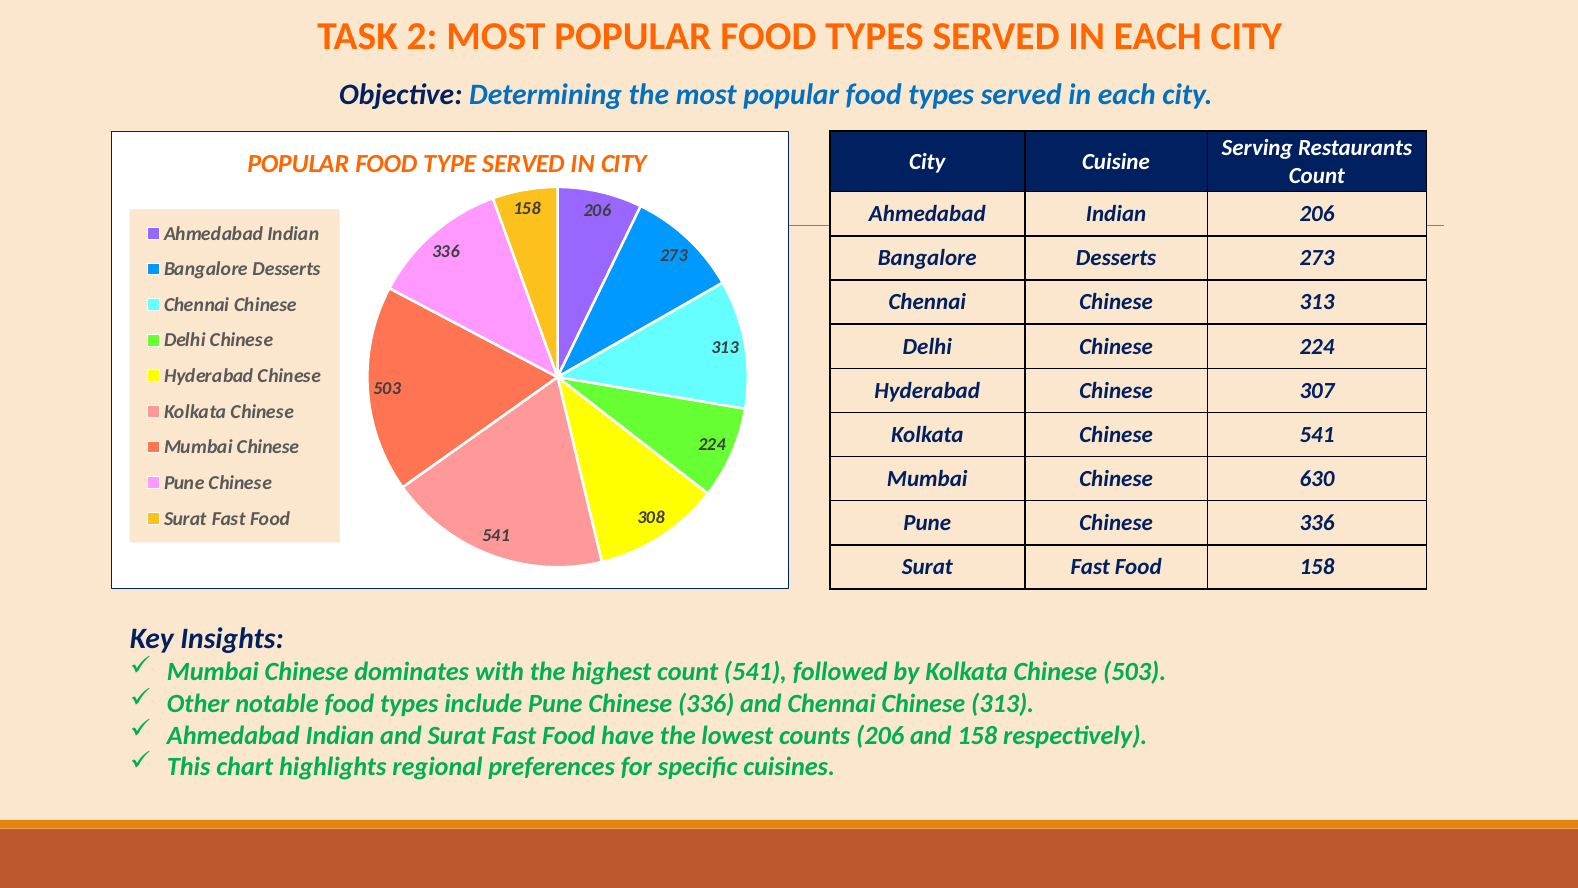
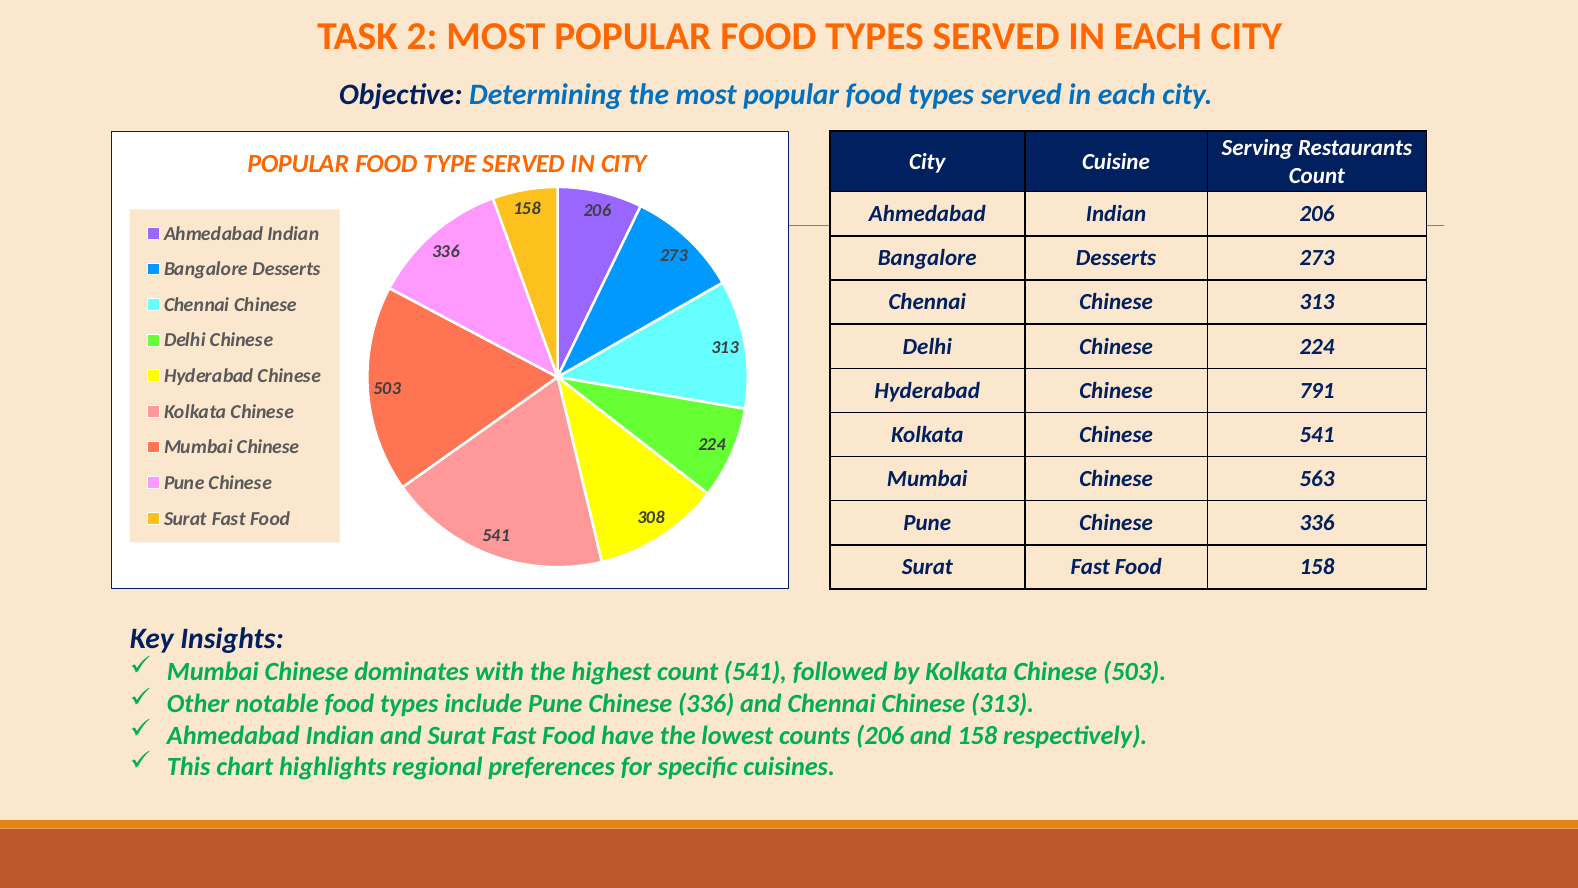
307: 307 -> 791 (1317, 390)
630: 630 -> 563 (1317, 479)
